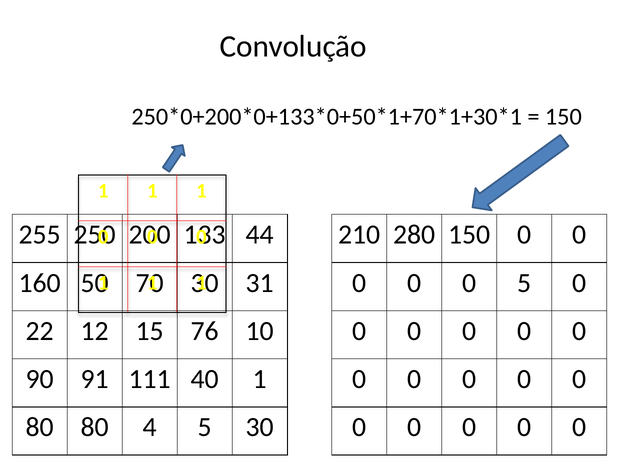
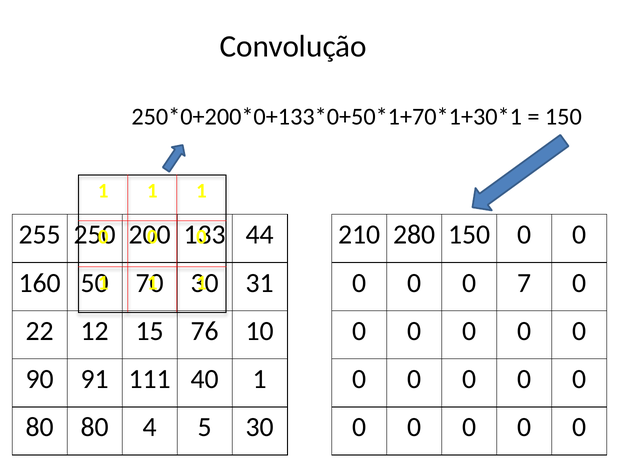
0 5: 5 -> 7 (524, 283)
